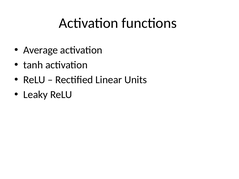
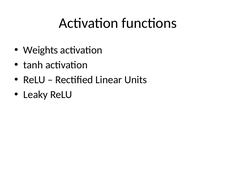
Average: Average -> Weights (41, 50)
